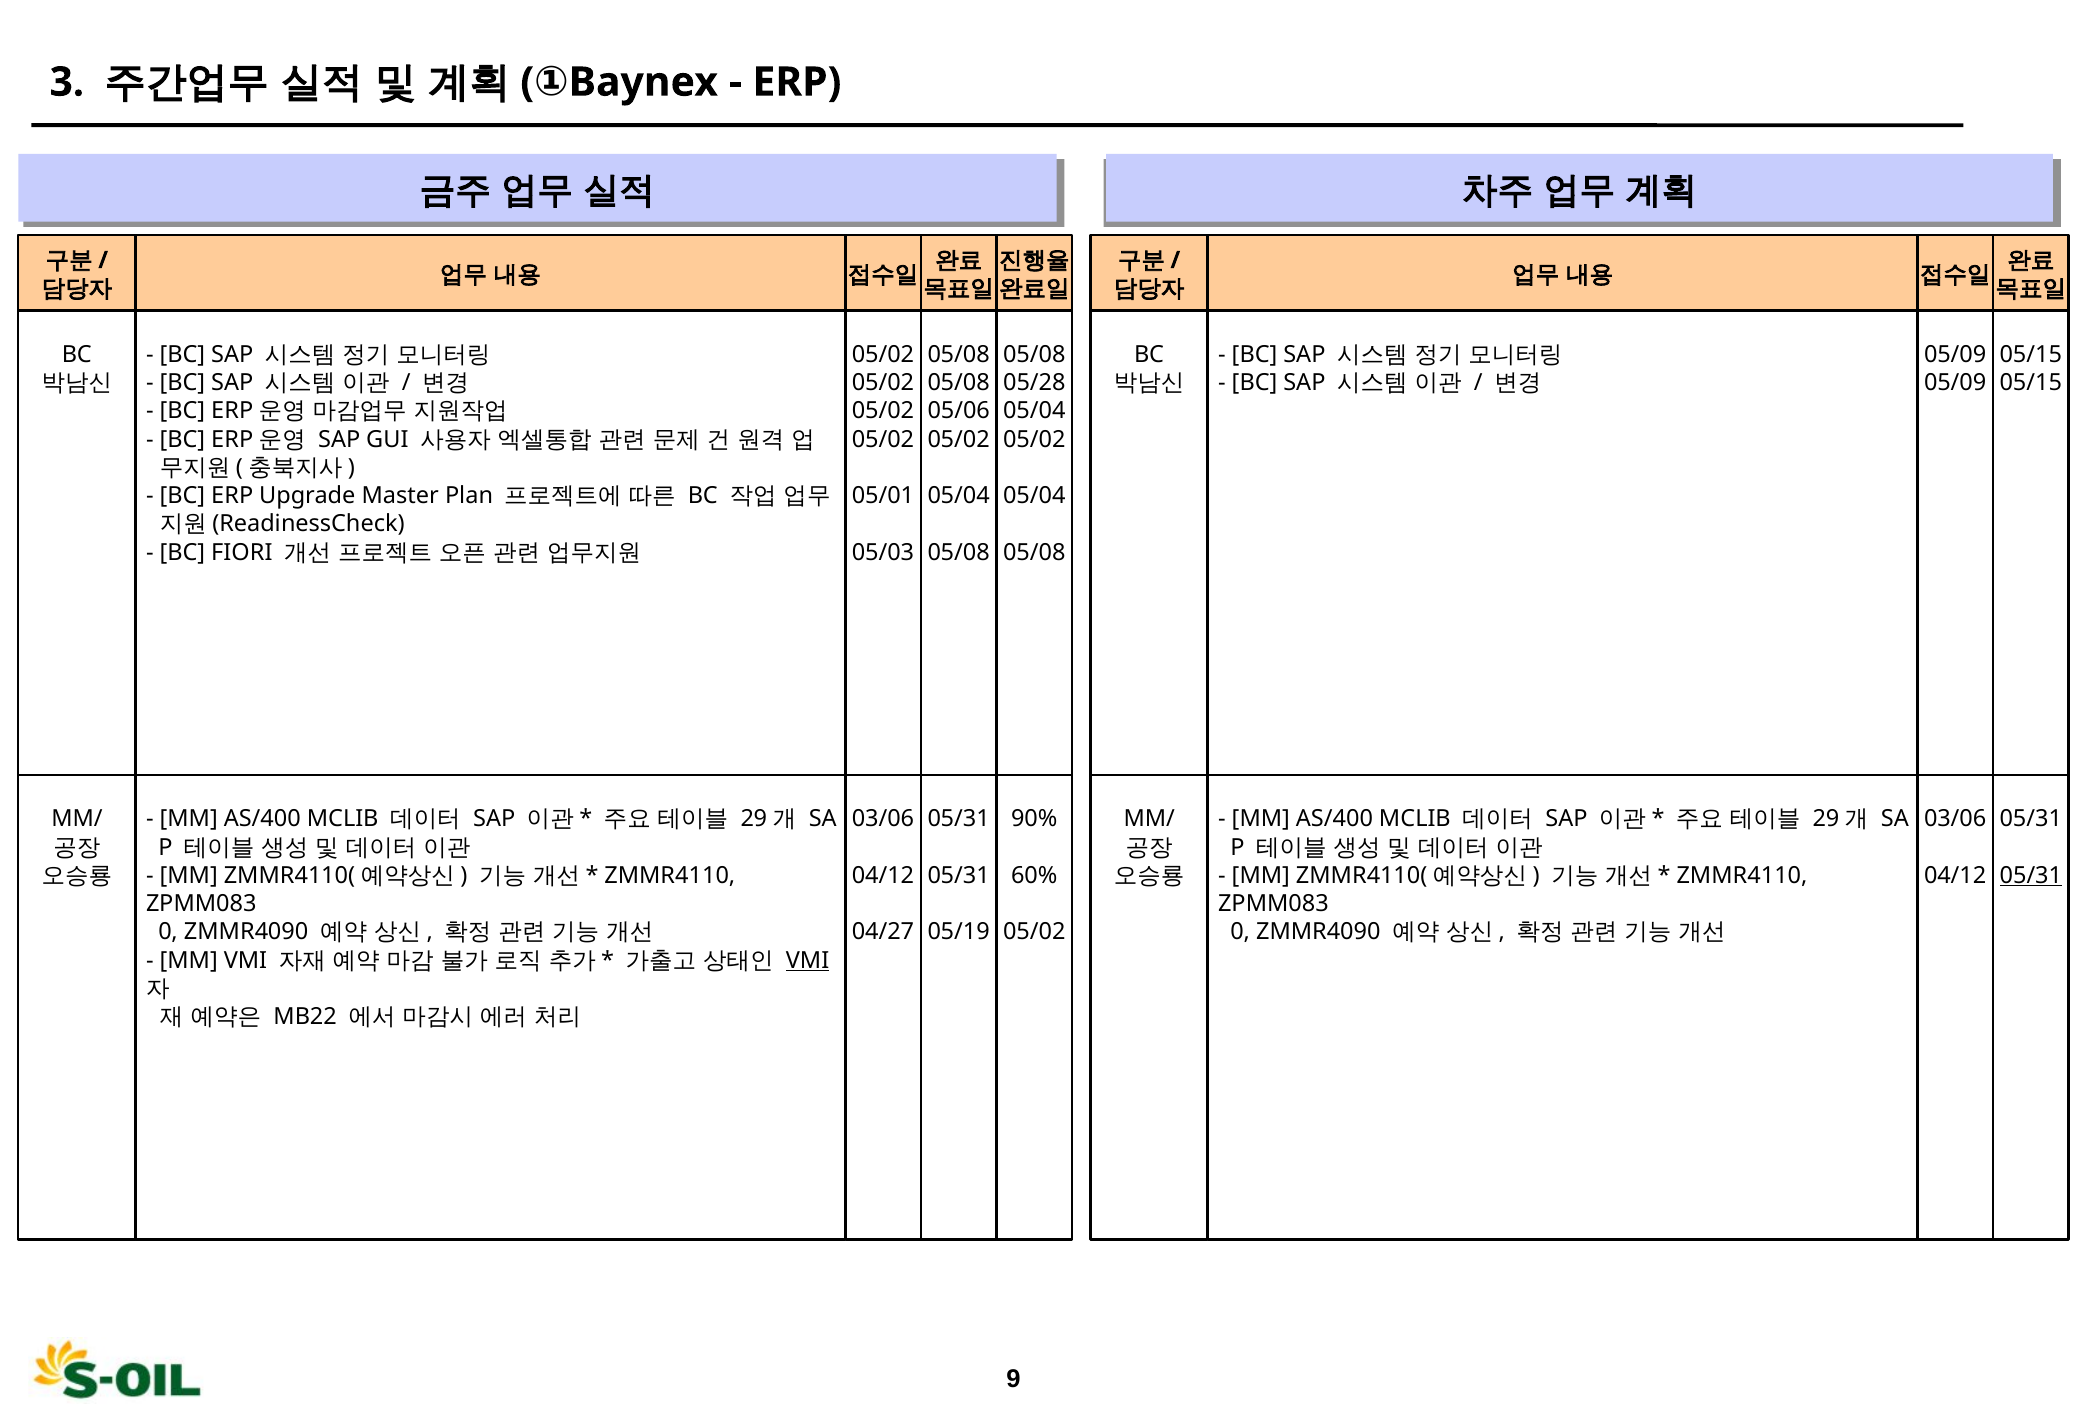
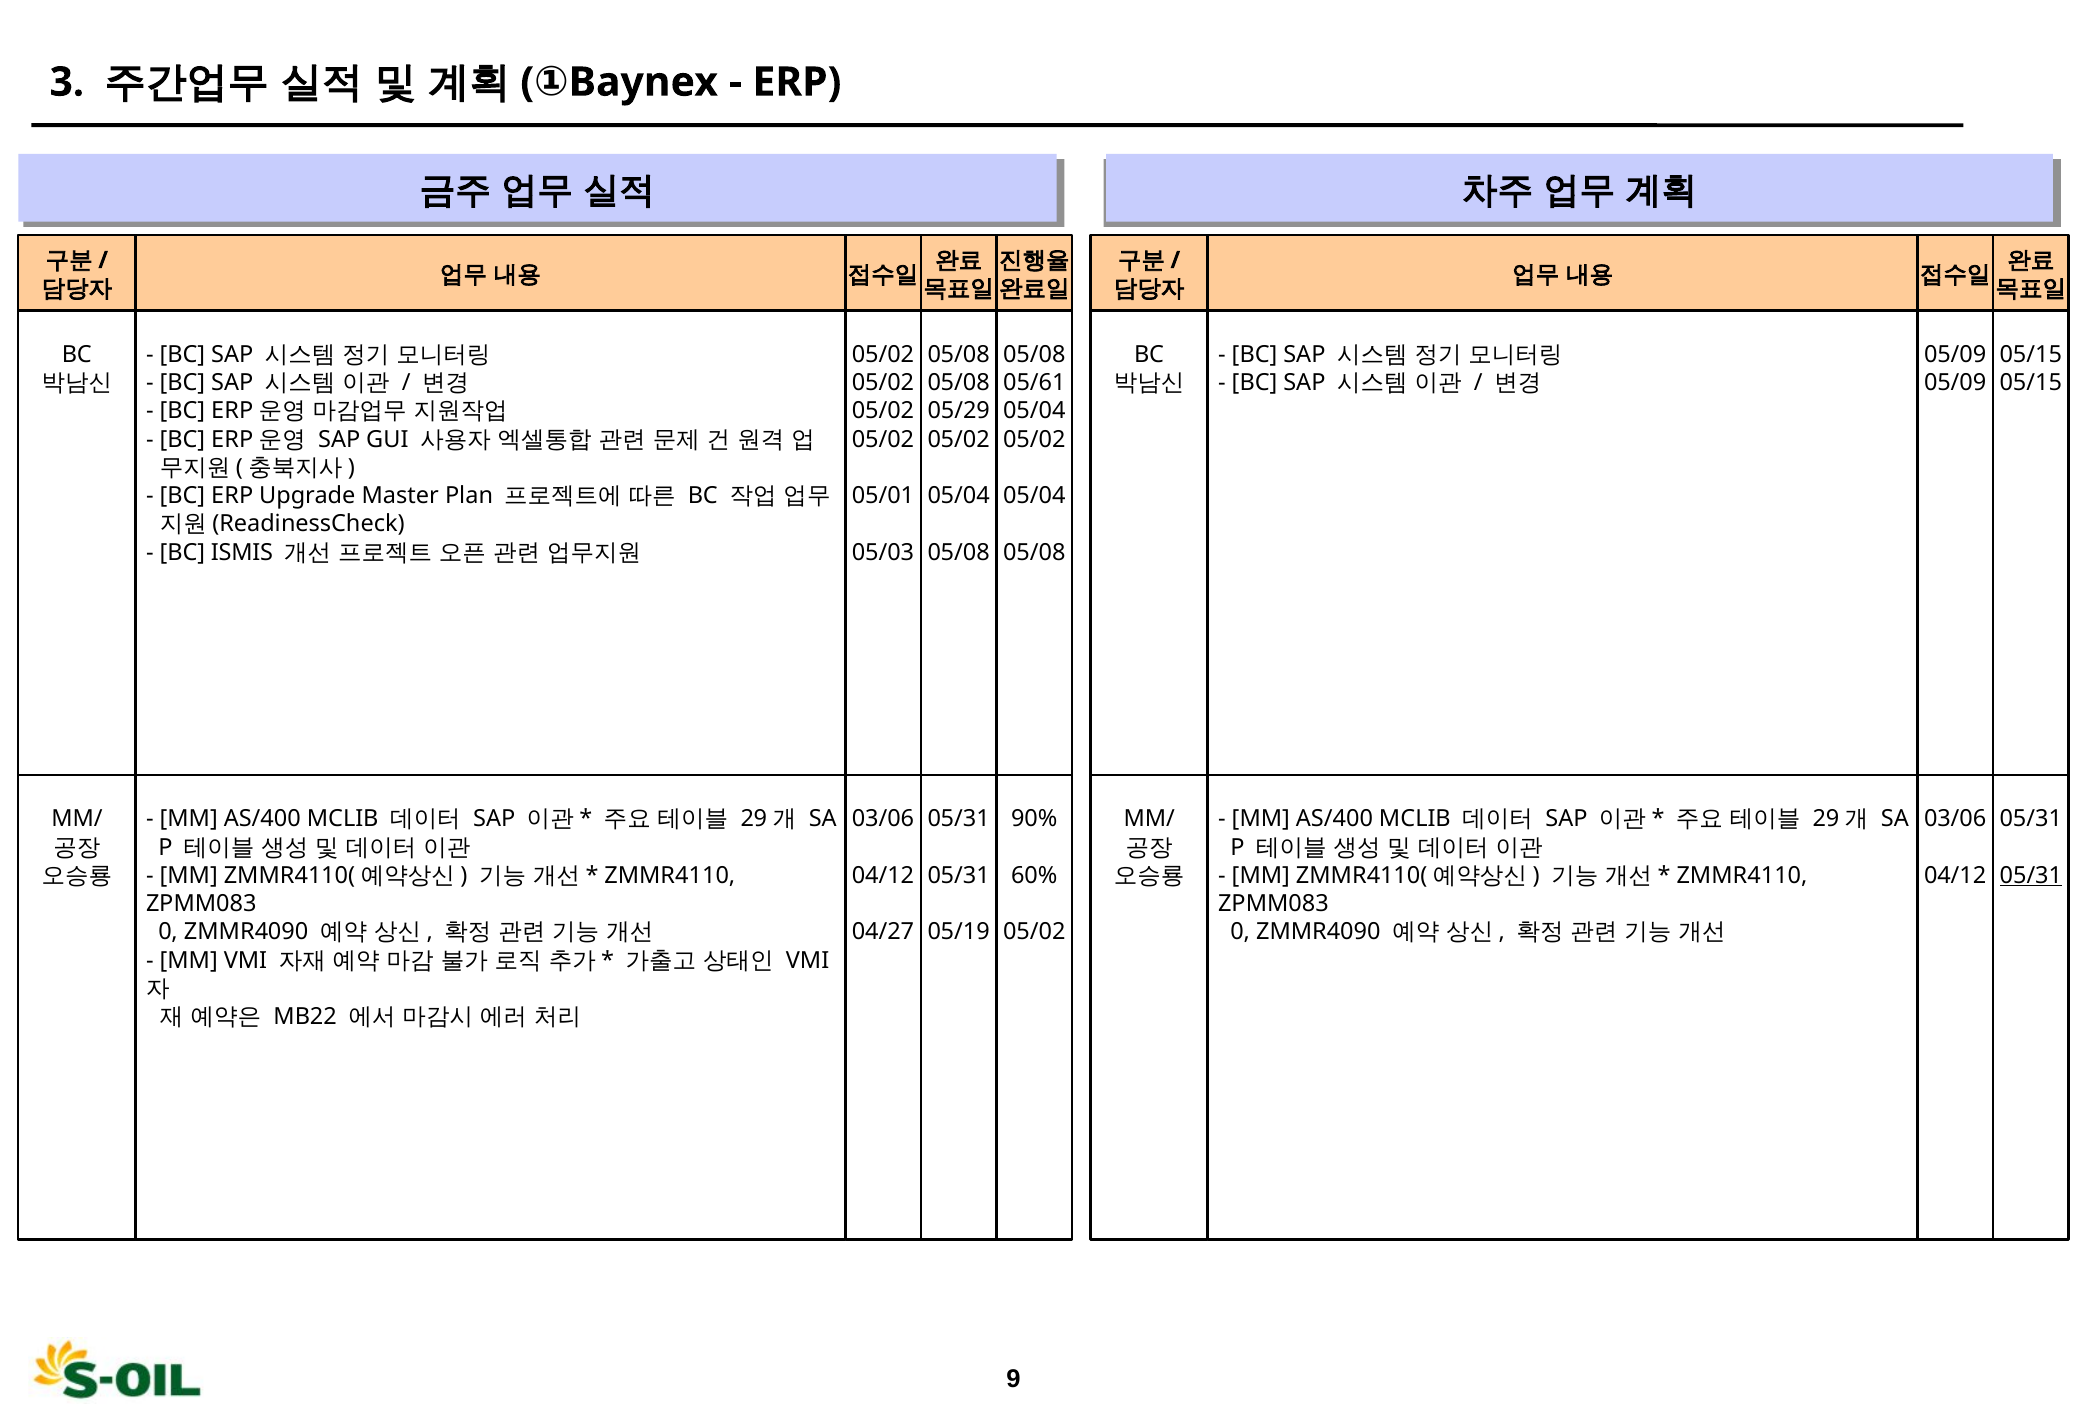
05/28: 05/28 -> 05/61 (1034, 383)
05/06: 05/06 -> 05/29 (959, 411)
FIORI: FIORI -> ISMIS (242, 552)
VMI underline: present -> none (808, 960)
